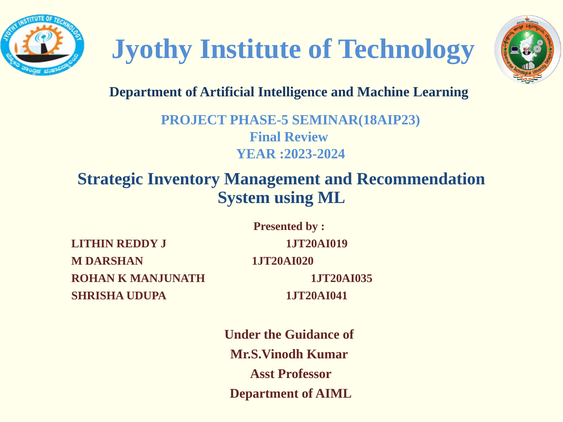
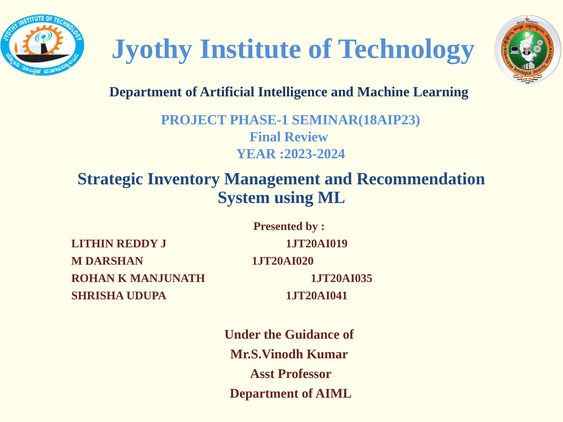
PHASE-5: PHASE-5 -> PHASE-1 (259, 120)
